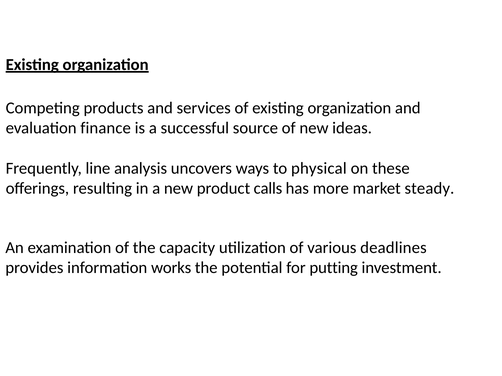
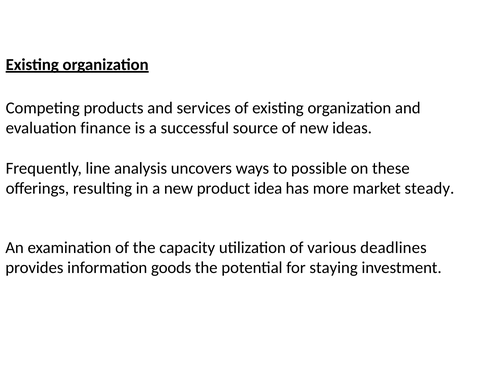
physical: physical -> possible (319, 168)
calls: calls -> idea (268, 188)
works: works -> goods (171, 268)
putting: putting -> staying (334, 268)
